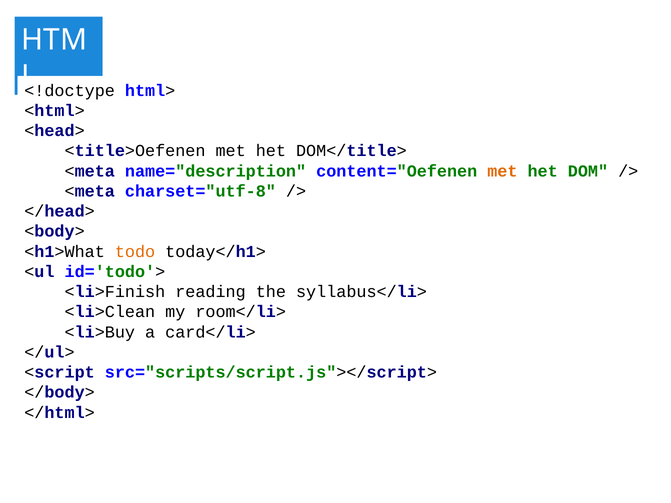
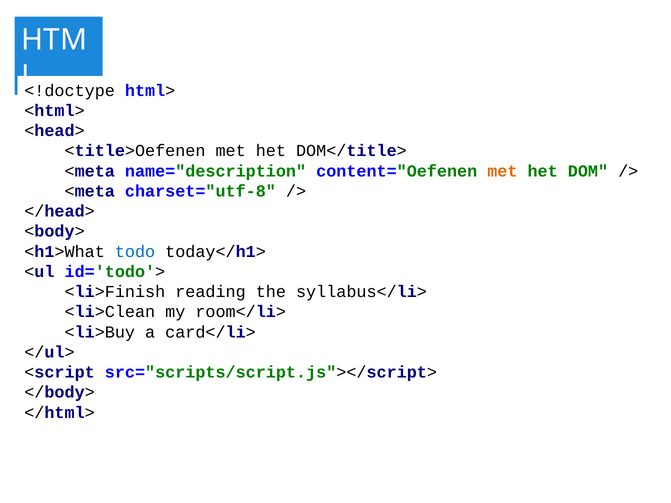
todo colour: orange -> blue (135, 252)
